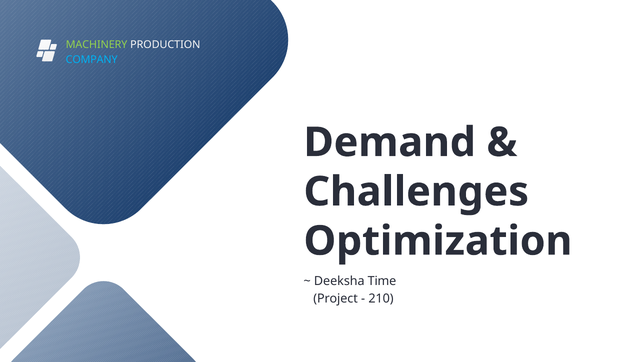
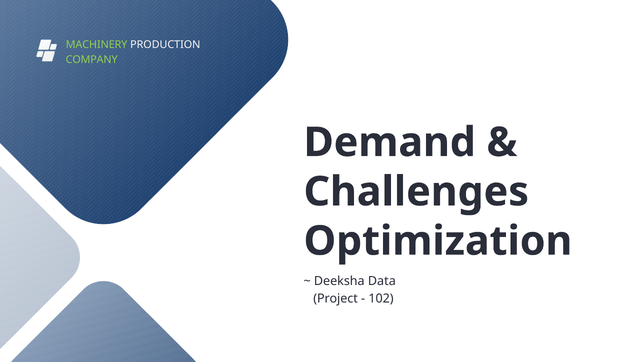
COMPANY colour: light blue -> light green (92, 60)
Time: Time -> Data (382, 281)
210: 210 -> 102 (381, 299)
